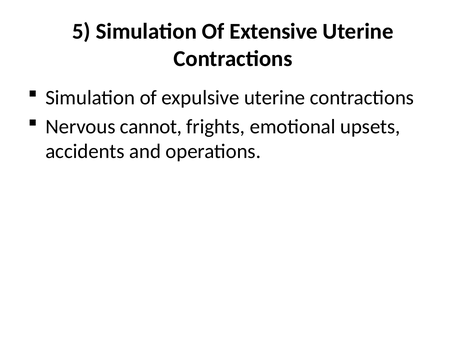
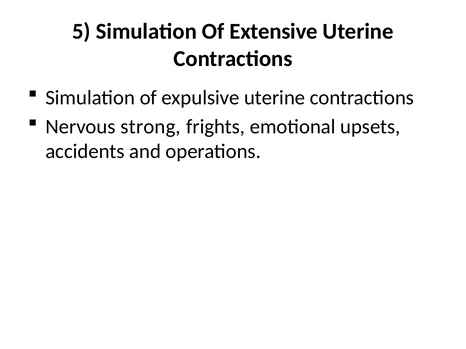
cannot: cannot -> strong (151, 127)
